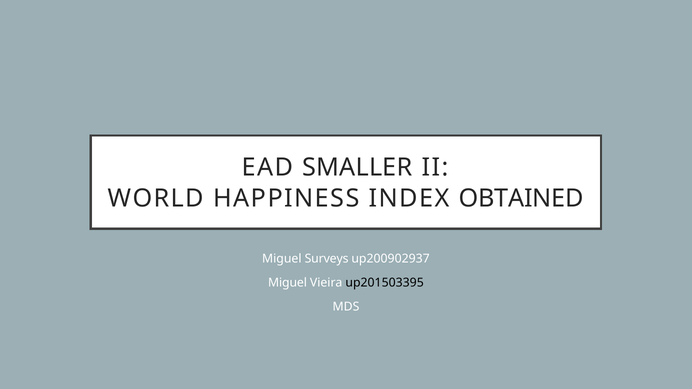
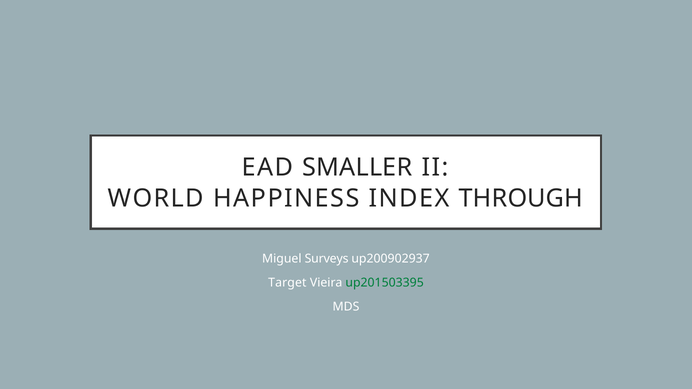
OBTAINED: OBTAINED -> THROUGH (521, 199)
Miguel: Miguel -> Target (287, 283)
up201503395 colour: black -> green (385, 283)
